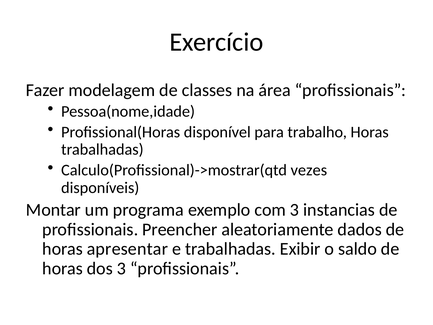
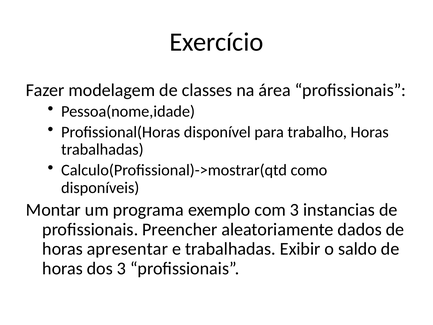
vezes: vezes -> como (309, 170)
